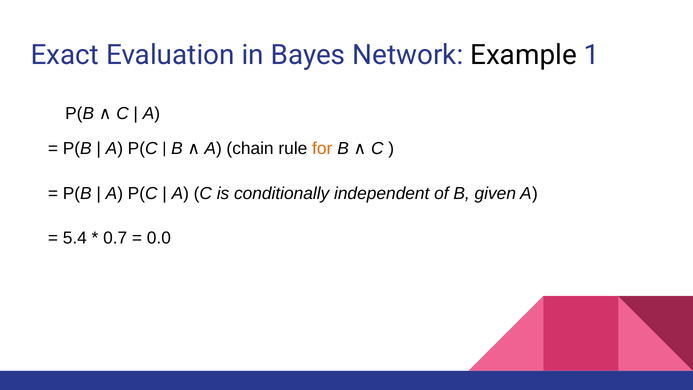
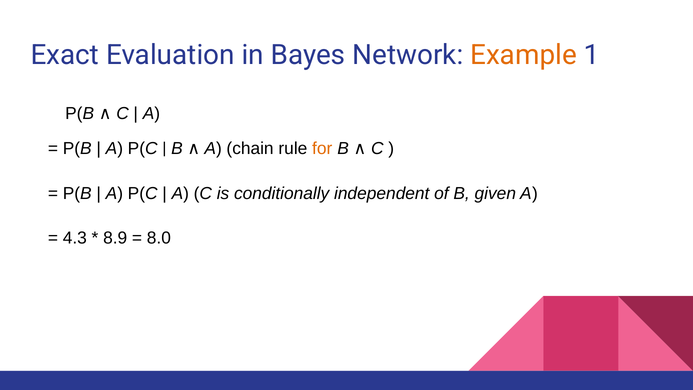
Example colour: black -> orange (524, 55)
5.4: 5.4 -> 4.3 (75, 238)
0.7: 0.7 -> 8.9 (115, 238)
0.0: 0.0 -> 8.0 (159, 238)
